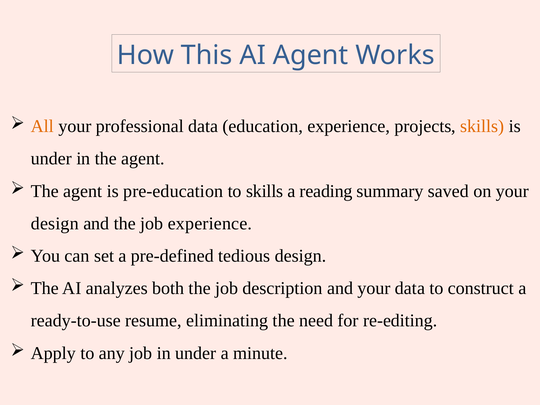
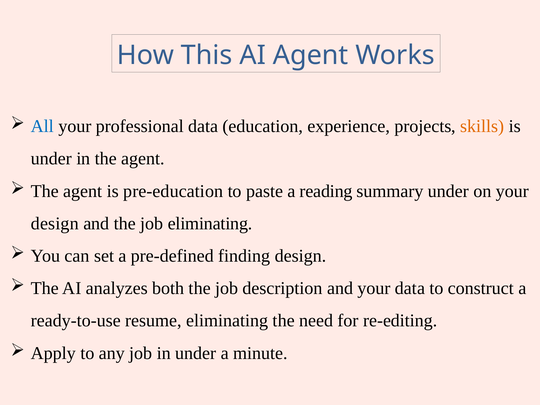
All colour: orange -> blue (42, 126)
to skills: skills -> paste (265, 191)
summary saved: saved -> under (448, 191)
job experience: experience -> eliminating (210, 224)
tedious: tedious -> finding (244, 256)
